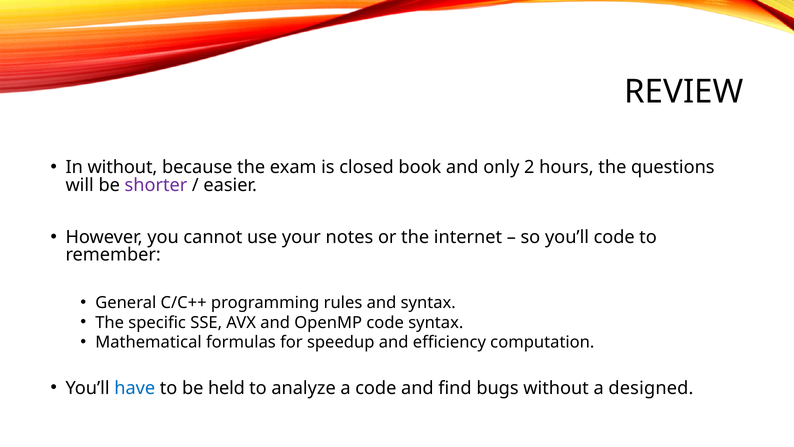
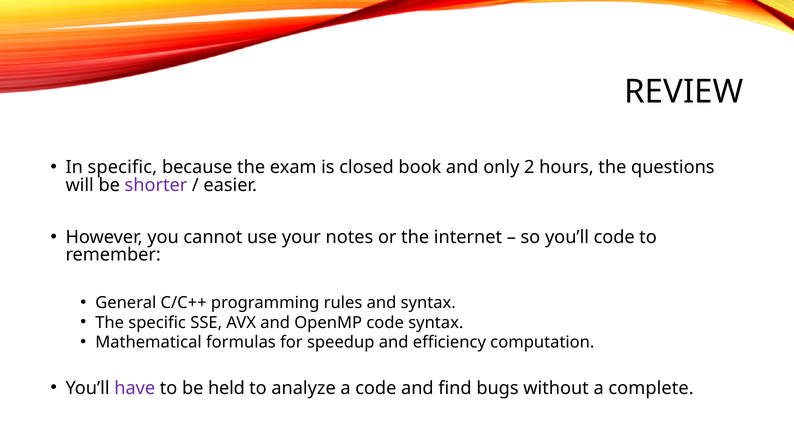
In without: without -> specific (122, 167)
have colour: blue -> purple (135, 388)
designed: designed -> complete (651, 388)
